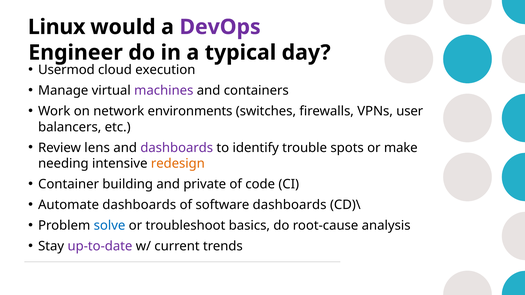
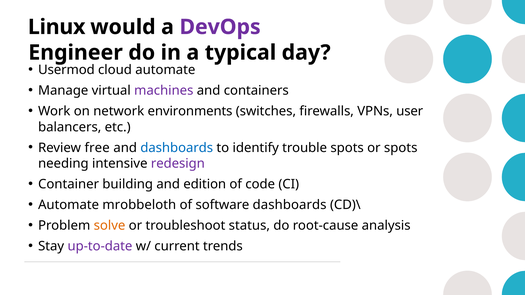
cloud execution: execution -> automate (165, 70)
lens: lens -> free (97, 148)
dashboards colour: purple -> blue (177, 148)
or make: make -> spots (401, 148)
redesign colour: orange -> purple (178, 164)
private: private -> edition (205, 184)
Automate dashboards: dashboards -> mrobbeloth (139, 205)
solve colour: blue -> orange (110, 226)
basics: basics -> status (249, 226)
